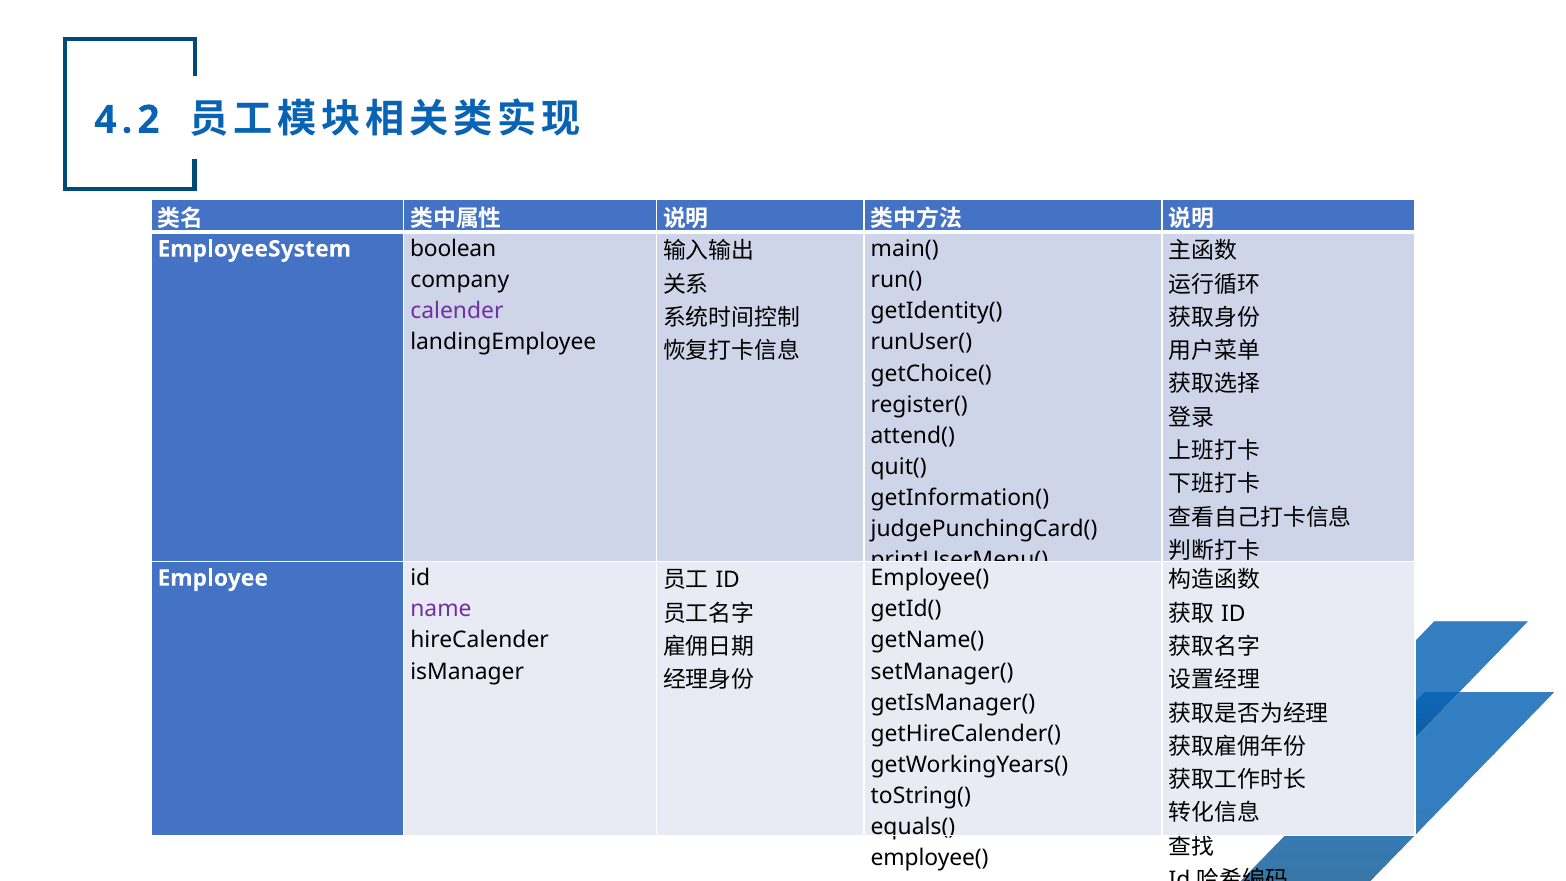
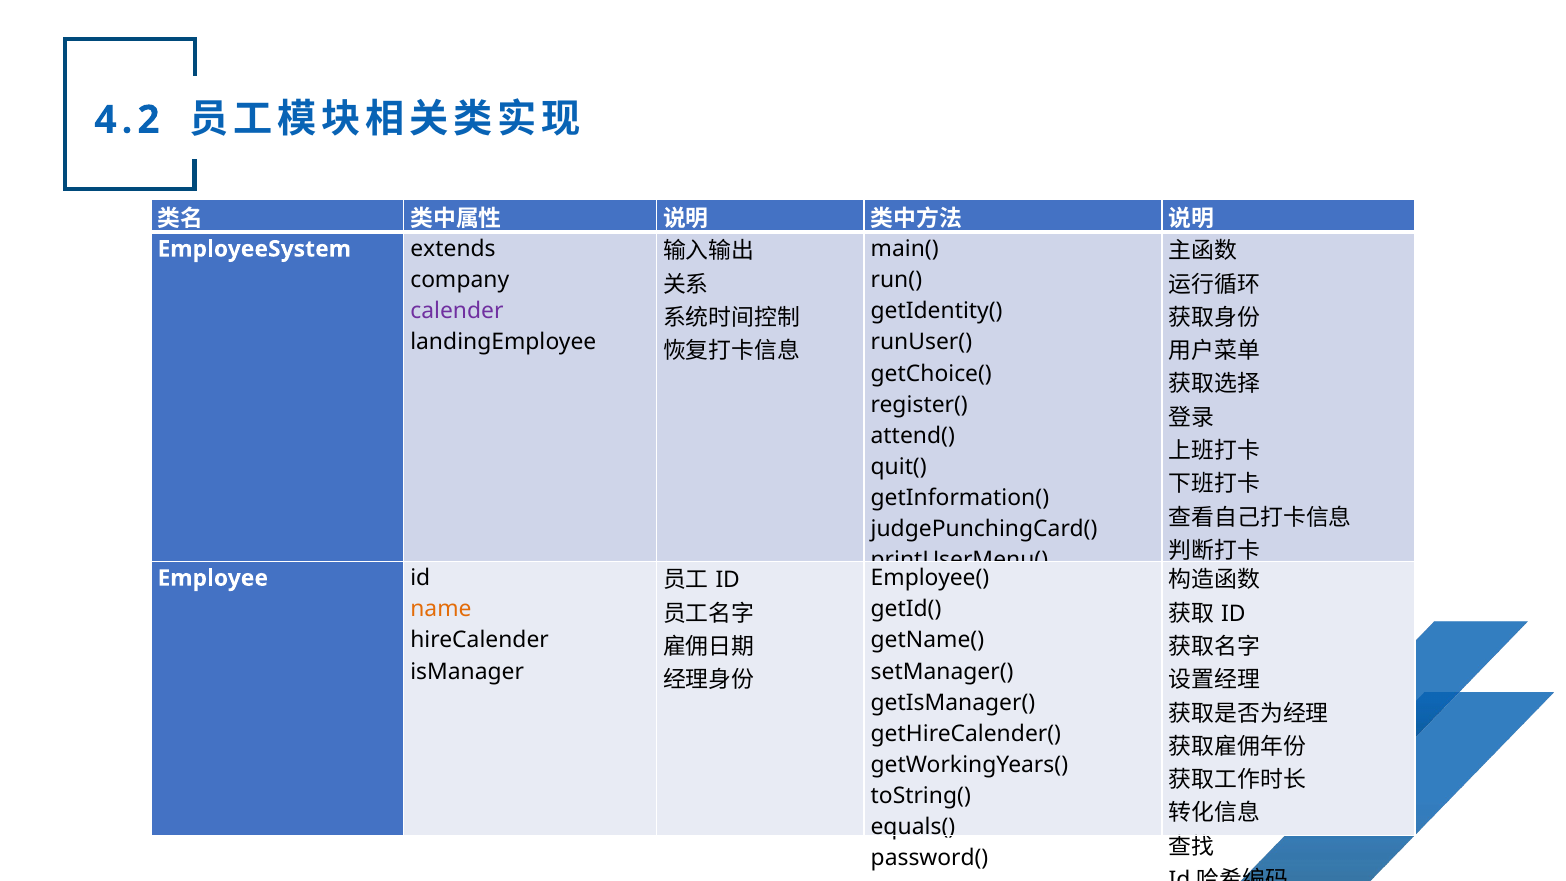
boolean: boolean -> extends (453, 249)
name colour: purple -> orange (441, 609)
employee(: employee( -> password( (930, 858)
